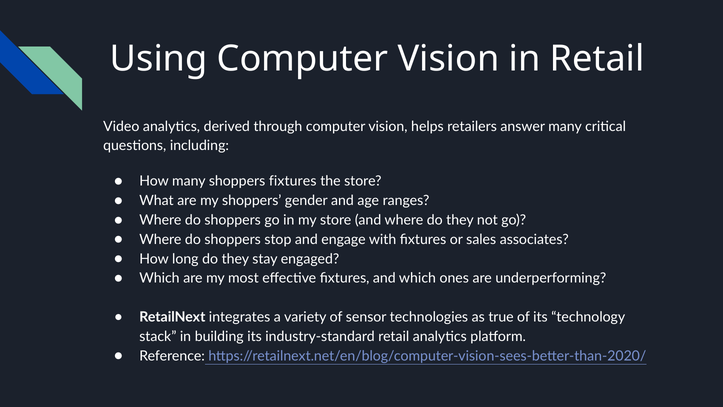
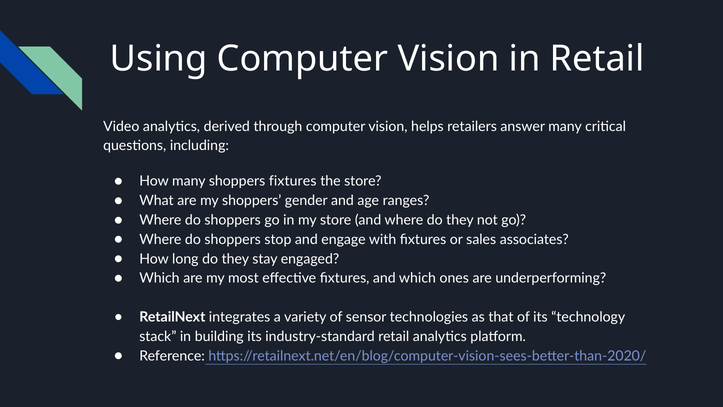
true: true -> that (501, 317)
